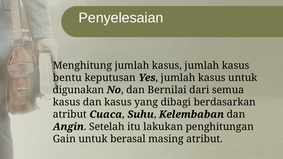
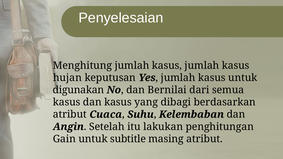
bentu: bentu -> hujan (67, 78)
berasal: berasal -> subtitle (128, 139)
